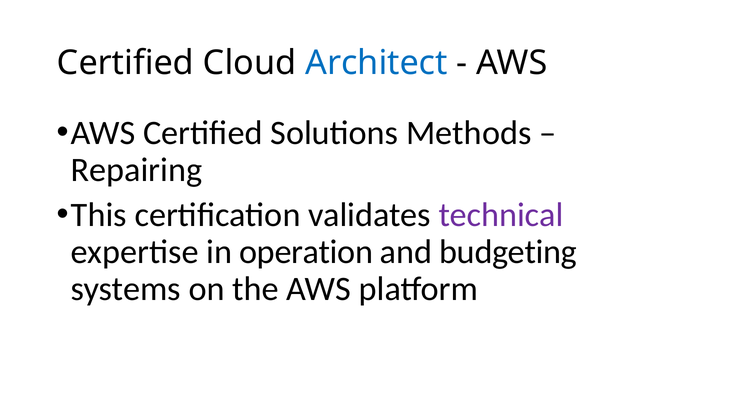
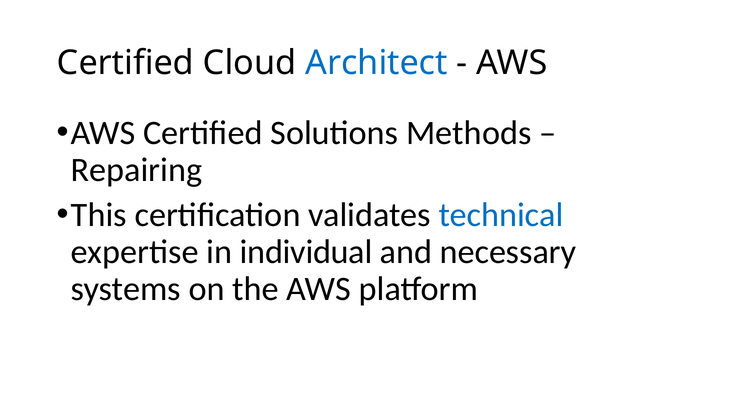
technical colour: purple -> blue (501, 215)
operation: operation -> individual (306, 252)
budgeting: budgeting -> necessary (508, 252)
